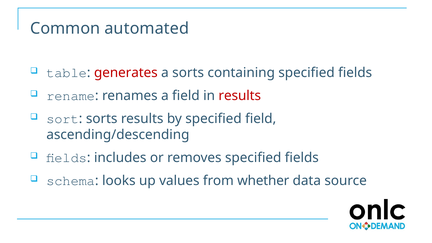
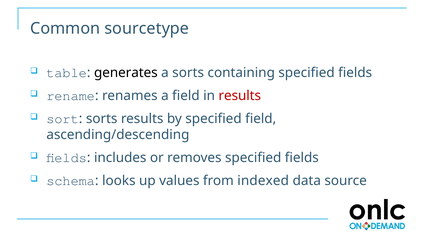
automated: automated -> sourcetype (147, 29)
generates colour: red -> black (126, 73)
whether: whether -> indexed (263, 181)
